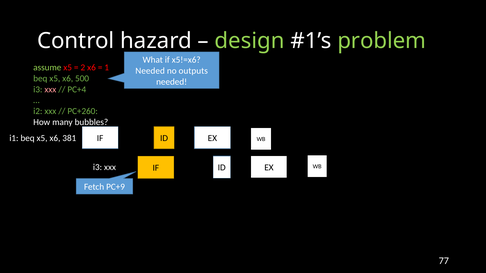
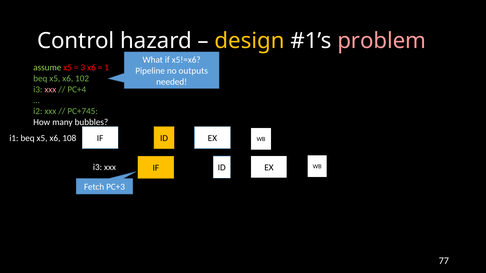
design colour: light green -> yellow (250, 41)
problem colour: light green -> pink (382, 41)
2: 2 -> 3 (83, 68)
Needed: Needed -> Pipeline (150, 71)
500: 500 -> 102 (82, 79)
PC+260: PC+260 -> PC+745 (83, 111)
381: 381 -> 108 (69, 138)
PC+9: PC+9 -> PC+3 (116, 187)
